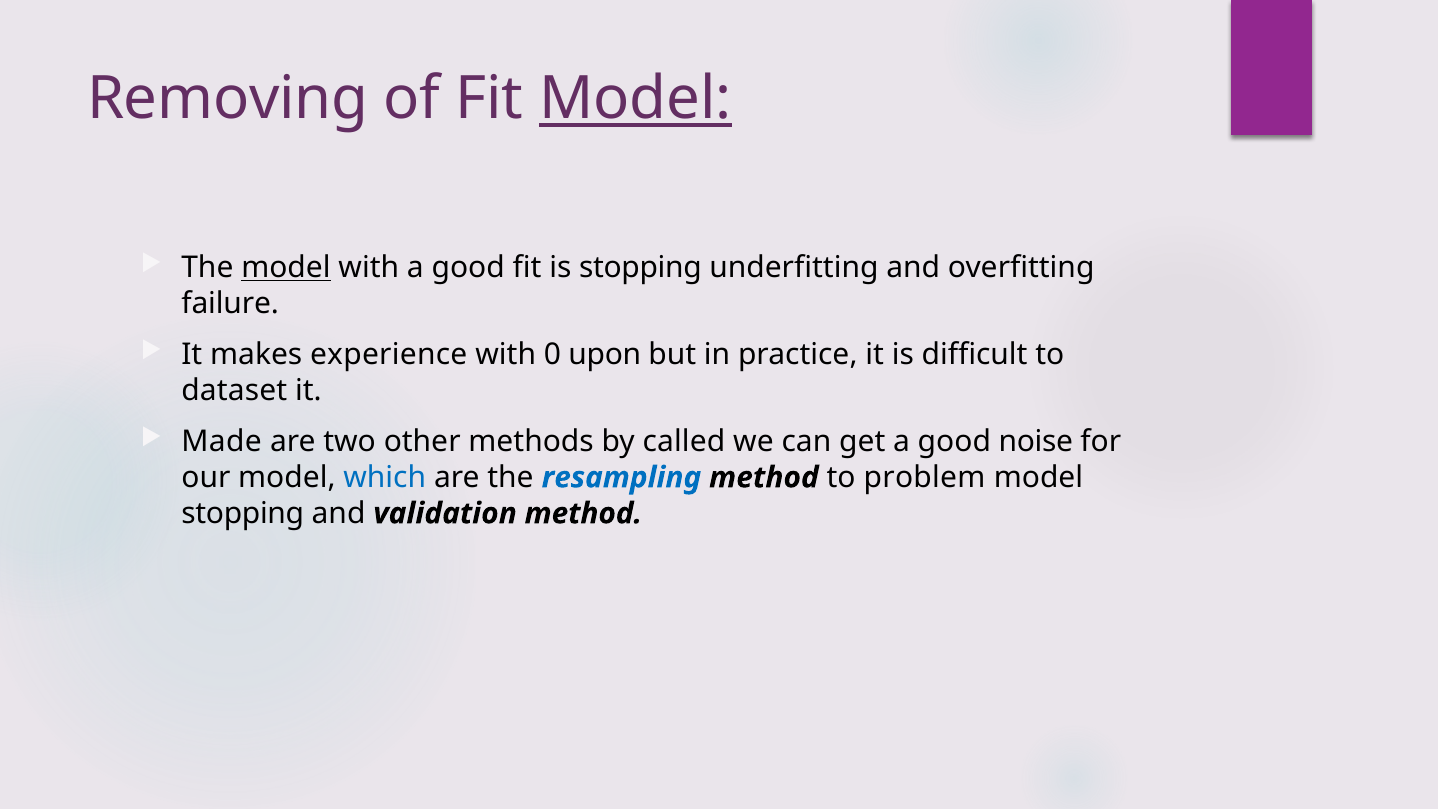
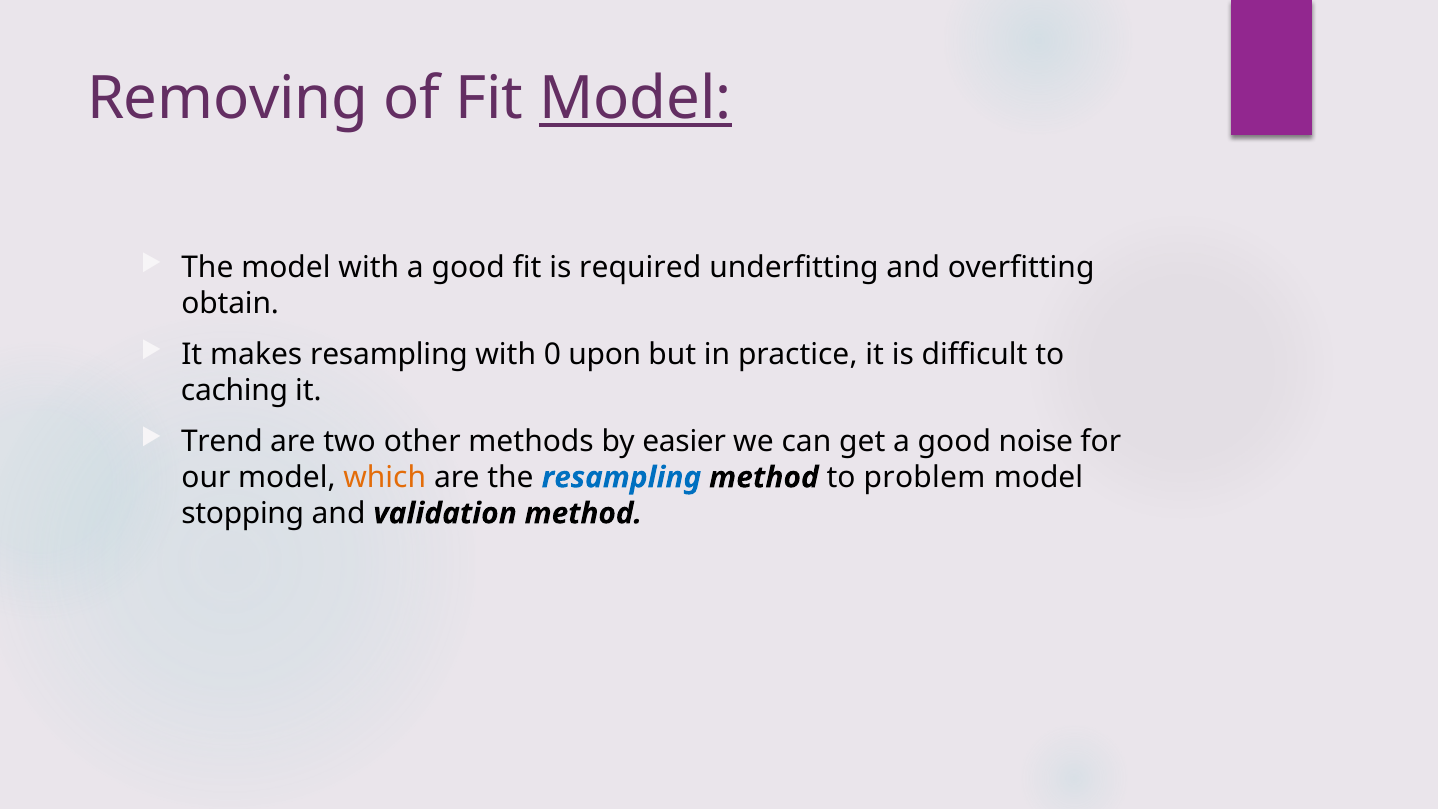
model underline: present -> none (286, 268)
is stopping: stopping -> required (640, 268)
failure: failure -> obtain (230, 304)
makes experience: experience -> resampling (389, 355)
dataset: dataset -> caching (234, 391)
Made: Made -> Trend (222, 441)
called: called -> easier (684, 441)
which colour: blue -> orange (385, 477)
